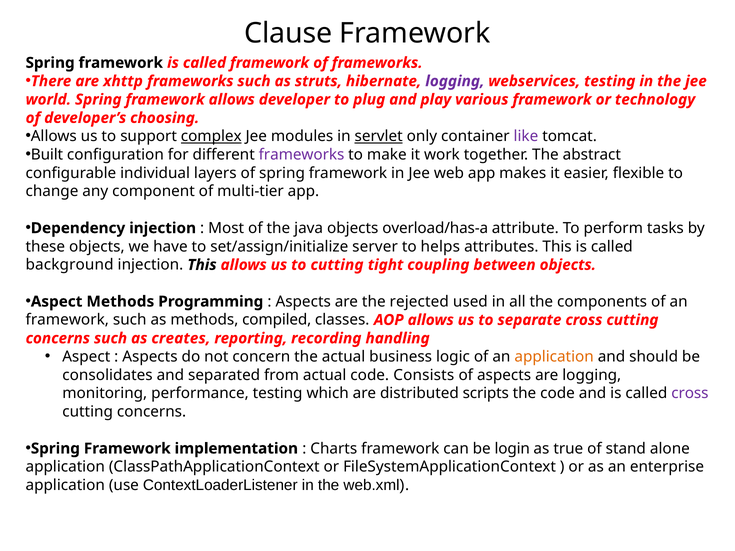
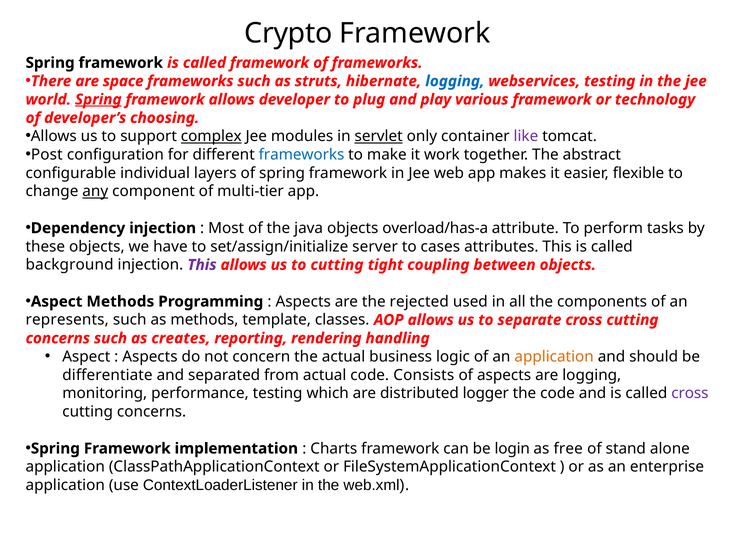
Clause: Clause -> Crypto (288, 34)
xhttp: xhttp -> space (123, 81)
logging colour: purple -> blue (455, 81)
Spring underline: none -> present (98, 100)
Built: Built -> Post (47, 155)
frameworks colour: purple -> blue (302, 155)
any underline: none -> present (95, 191)
helps: helps -> cases (440, 247)
This colour: black -> purple (202, 265)
framework: framework -> represents (67, 320)
compiled: compiled -> template (277, 320)
recording: recording -> rendering (326, 338)
consolidates: consolidates -> differentiate (107, 375)
scripts: scripts -> logger (486, 394)
true: true -> free (568, 449)
